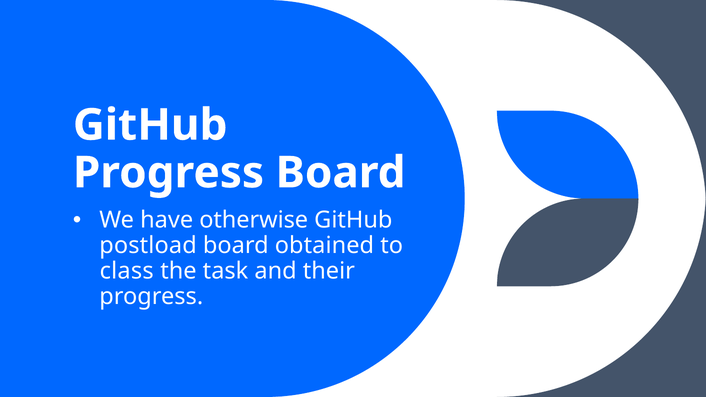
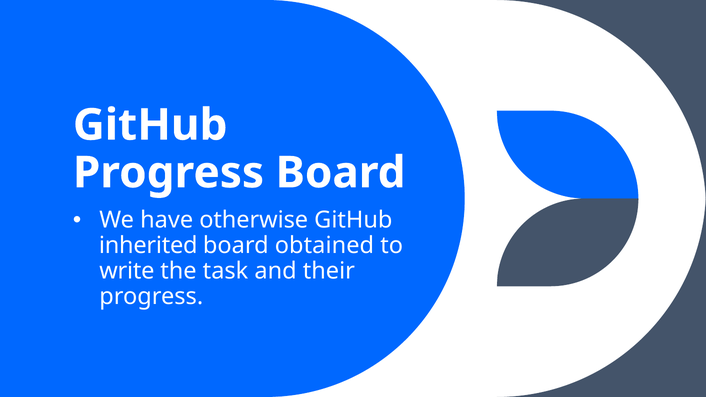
postload: postload -> inherited (148, 246)
class: class -> write (127, 271)
